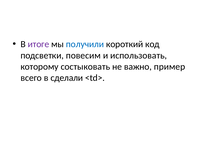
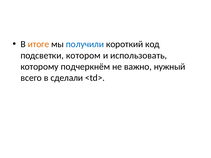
итоге colour: purple -> orange (38, 44)
повесим: повесим -> котором (83, 56)
состыковать: состыковать -> подчеркнём (85, 67)
пример: пример -> нужный (170, 67)
